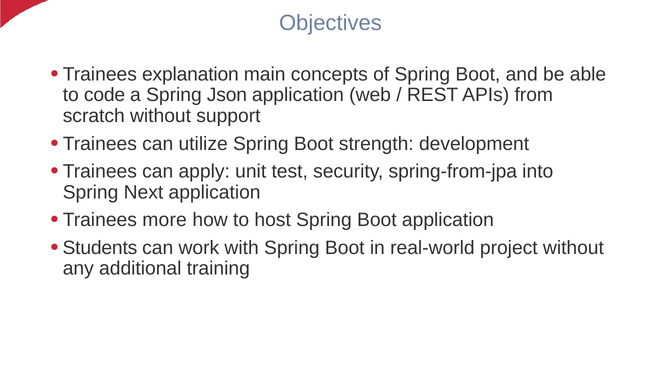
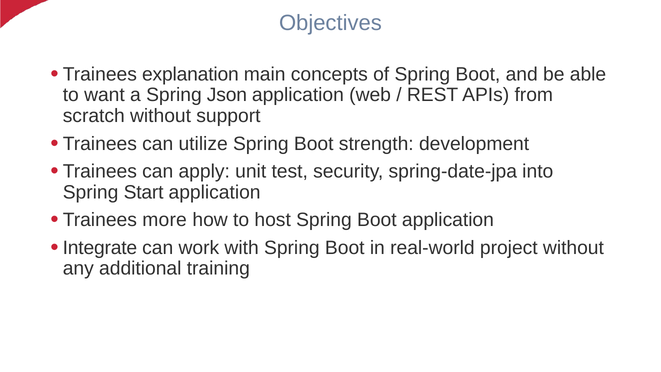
code: code -> want (104, 95)
spring-from-jpa: spring-from-jpa -> spring-date-jpa (453, 171)
Next: Next -> Start (144, 192)
Students: Students -> Integrate (100, 248)
